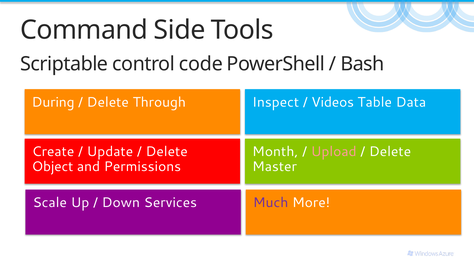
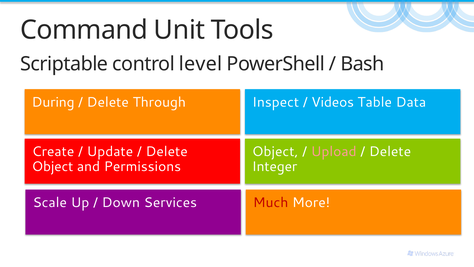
Side: Side -> Unit (179, 30)
code: code -> level (201, 64)
Month: Month -> Object (275, 152)
Master: Master -> Integer (275, 166)
Much colour: purple -> red (271, 202)
